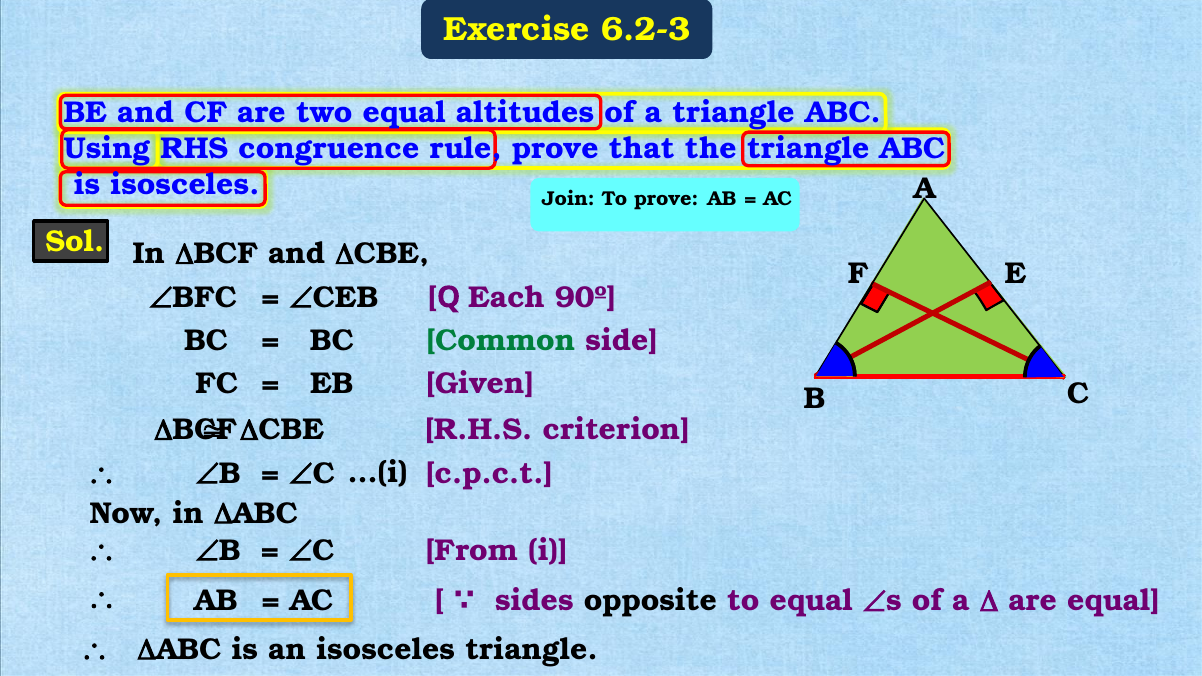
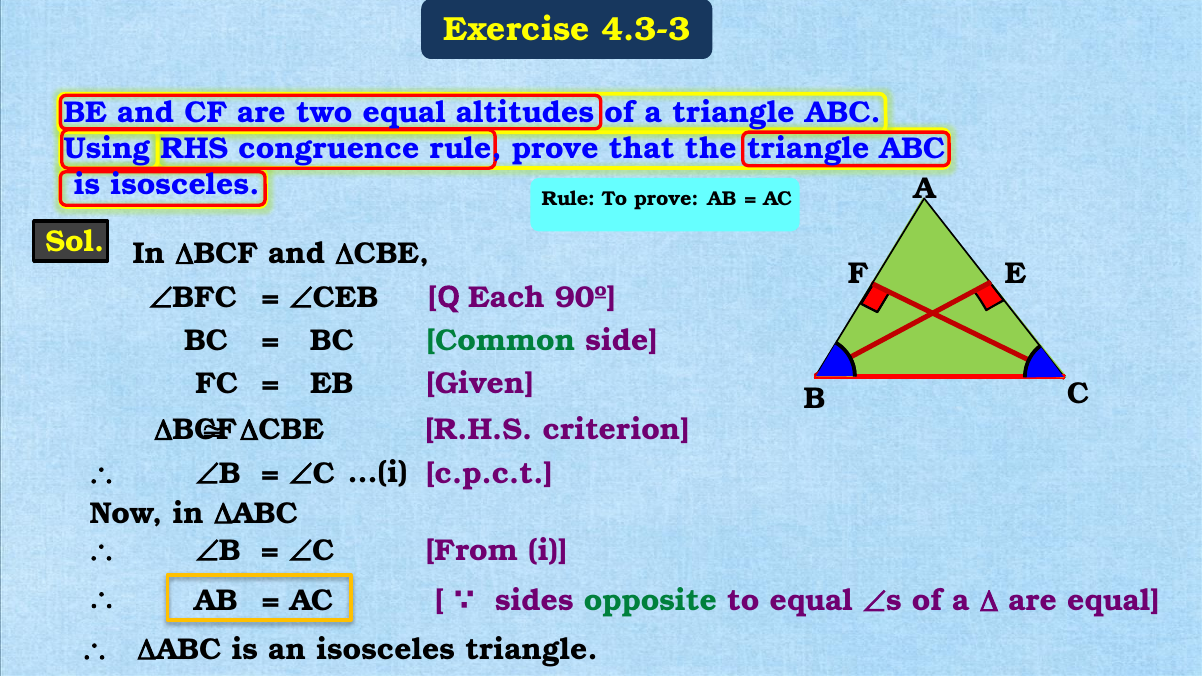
6.2-3: 6.2-3 -> 4.3-3 (646, 29)
Join: Join -> Rule (568, 199)
opposite colour: black -> green (650, 601)
